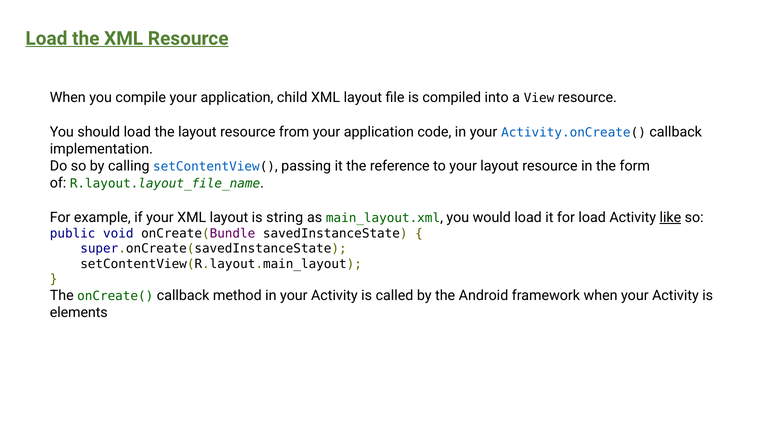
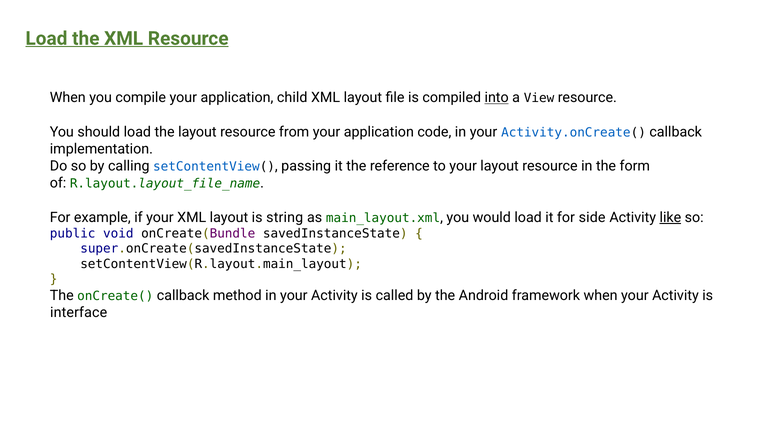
into underline: none -> present (497, 98)
for load: load -> side (592, 218)
elements: elements -> interface (79, 313)
